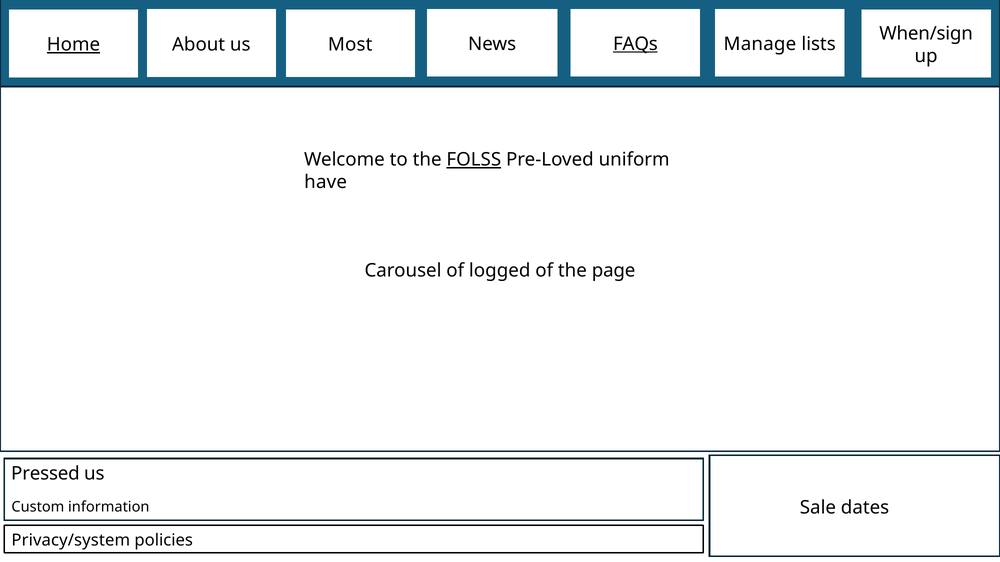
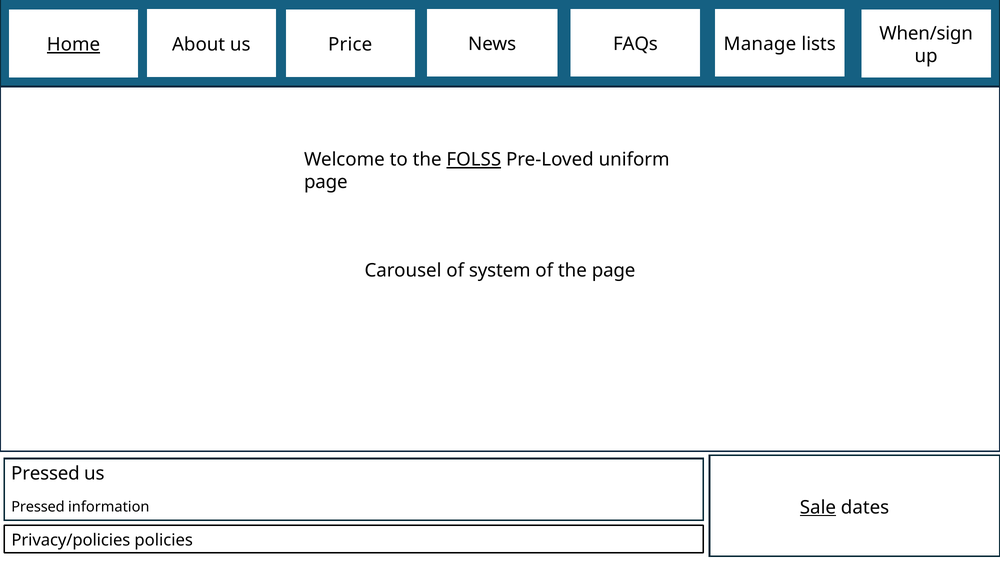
FAQs underline: present -> none (635, 44)
Most: Most -> Price (350, 45)
have: have -> page (326, 182)
logged: logged -> system (500, 271)
Sale underline: none -> present (818, 508)
Custom: Custom -> Pressed (38, 507)
Privacy/system: Privacy/system -> Privacy/policies (71, 541)
